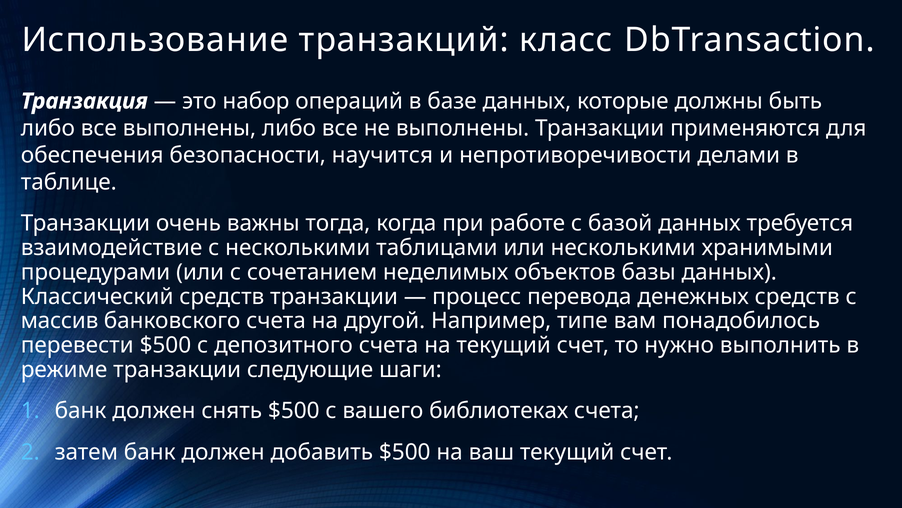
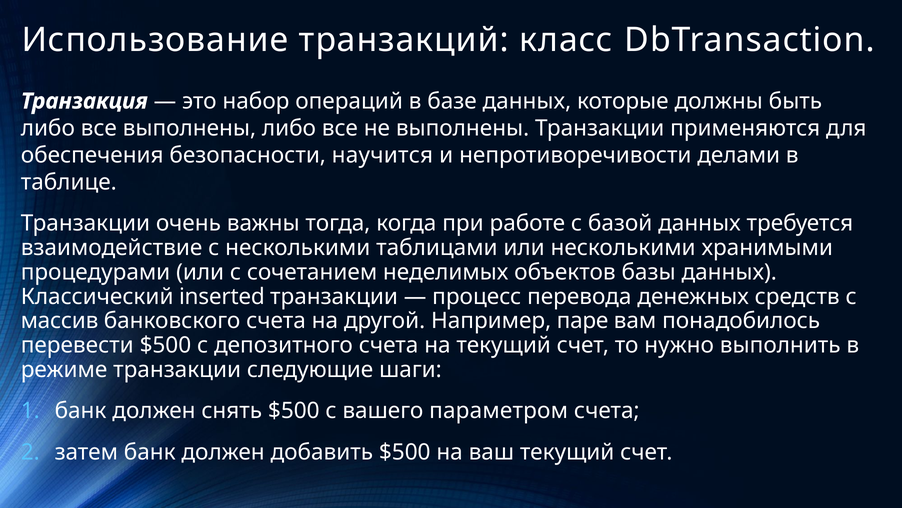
Классический средств: средств -> inserted (222, 296)
типе: типе -> паре (583, 321)
библиотеках: библиотеках -> параметром (499, 411)
